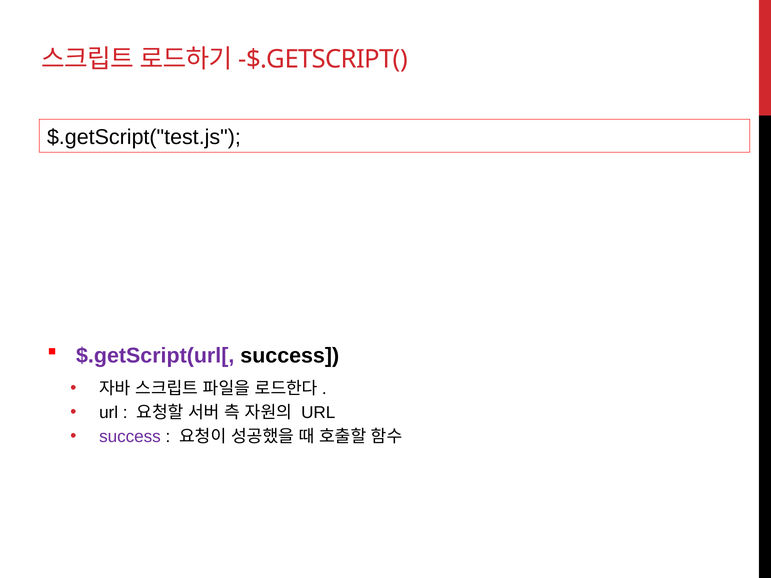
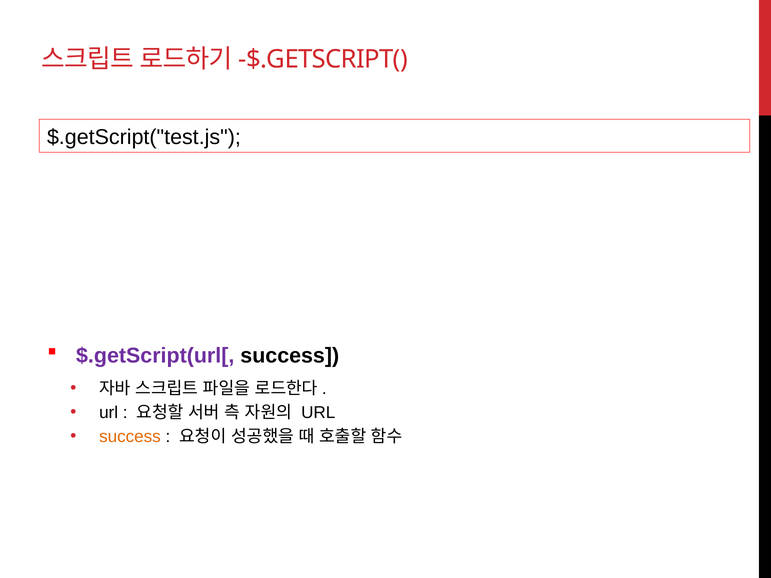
success colour: purple -> orange (130, 437)
